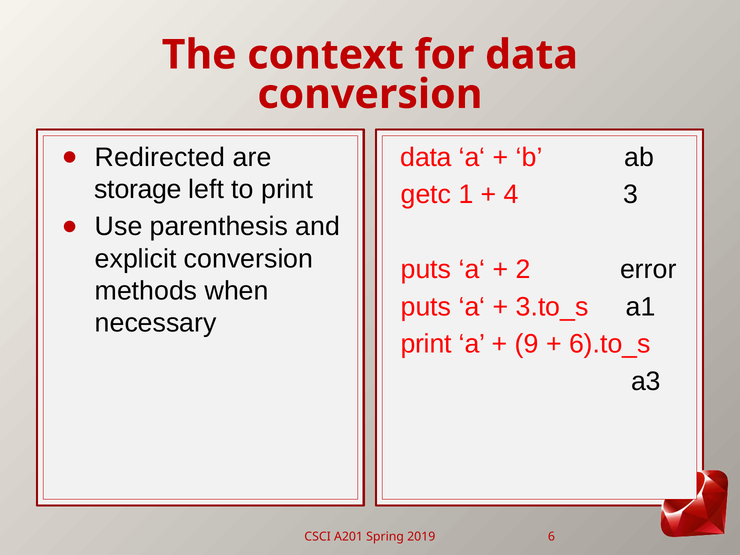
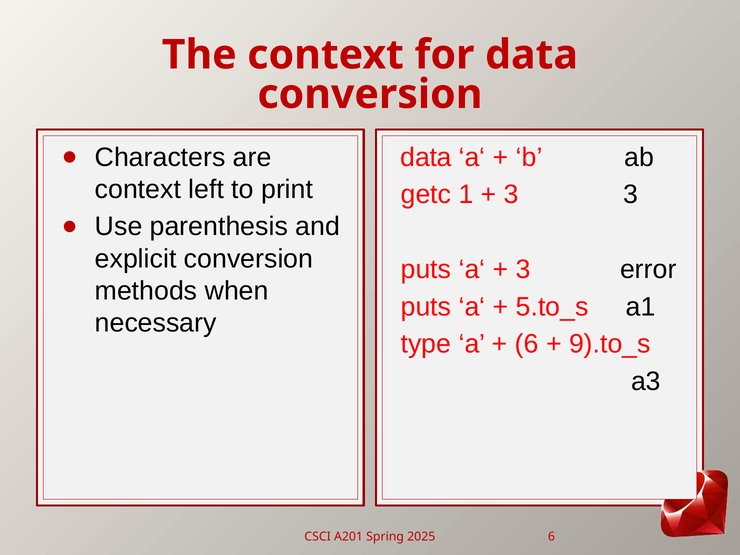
Redirected: Redirected -> Characters (160, 157)
storage: storage -> context (138, 189)
4: 4 -> 3 (511, 195)
2: 2 -> 3 (523, 269)
3.to_s: 3.to_s -> 5.to_s (552, 307)
print: print -> type (426, 344)
9: 9 -> 6 (527, 344)
6).to_s: 6).to_s -> 9).to_s (610, 344)
2019: 2019 -> 2025 (421, 537)
